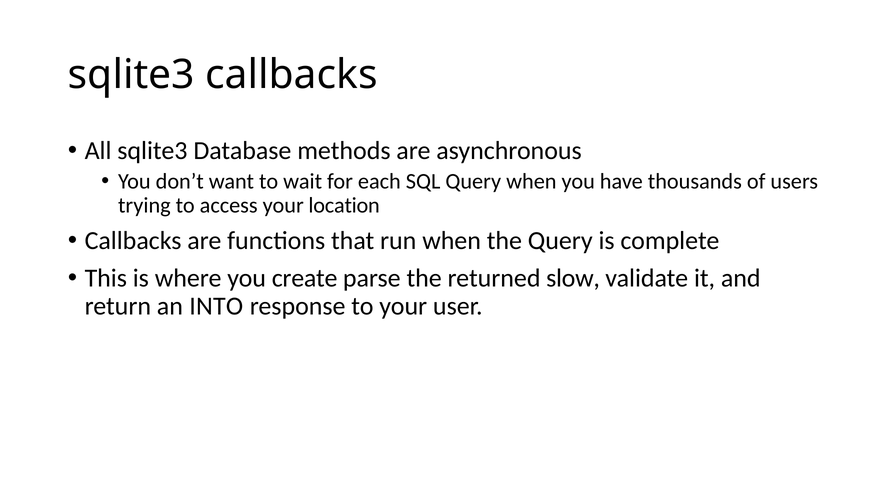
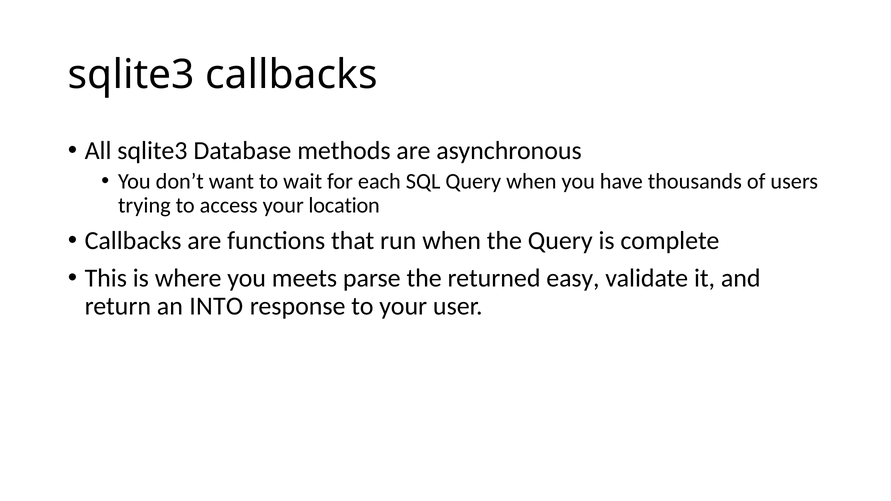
create: create -> meets (304, 278)
slow: slow -> easy (573, 278)
